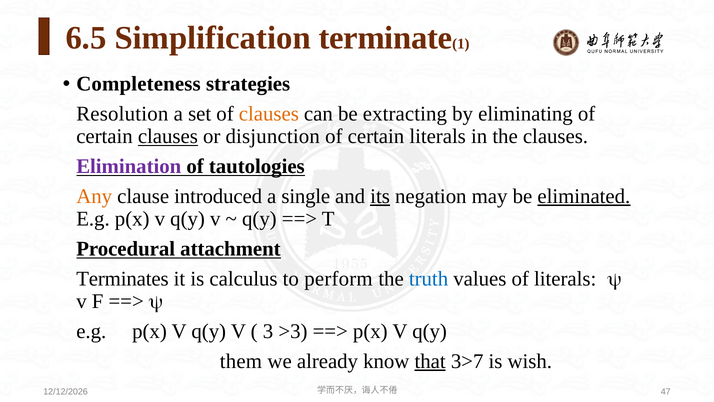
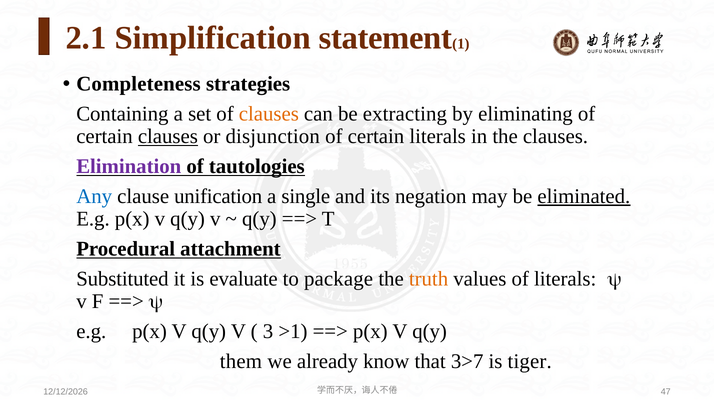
6.5: 6.5 -> 2.1 (86, 38)
terminate: terminate -> statement (385, 38)
Resolution: Resolution -> Containing (122, 114)
Any colour: orange -> blue (94, 196)
introduced: introduced -> unification (218, 196)
its underline: present -> none (380, 196)
Terminates: Terminates -> Substituted (122, 279)
calculus: calculus -> evaluate (244, 279)
perform: perform -> package (339, 279)
truth colour: blue -> orange (429, 279)
>3: >3 -> >1 (293, 331)
that underline: present -> none (430, 361)
wish: wish -> tiger (530, 361)
